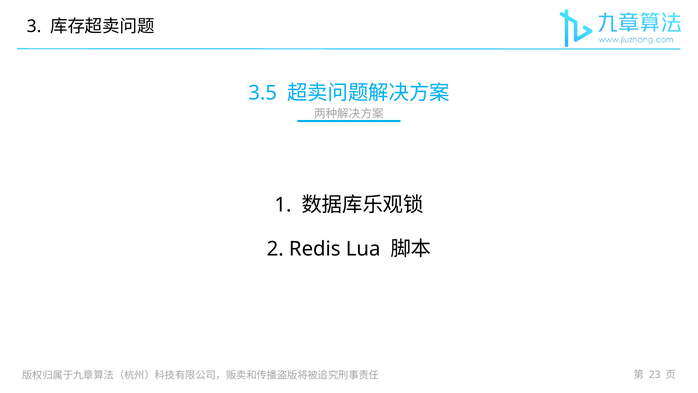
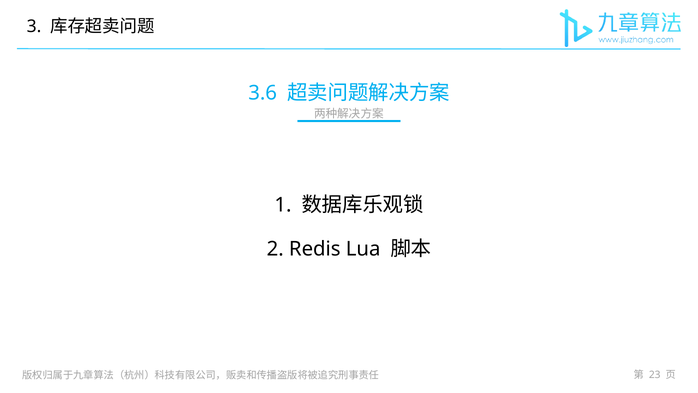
3.5: 3.5 -> 3.6 (263, 93)
